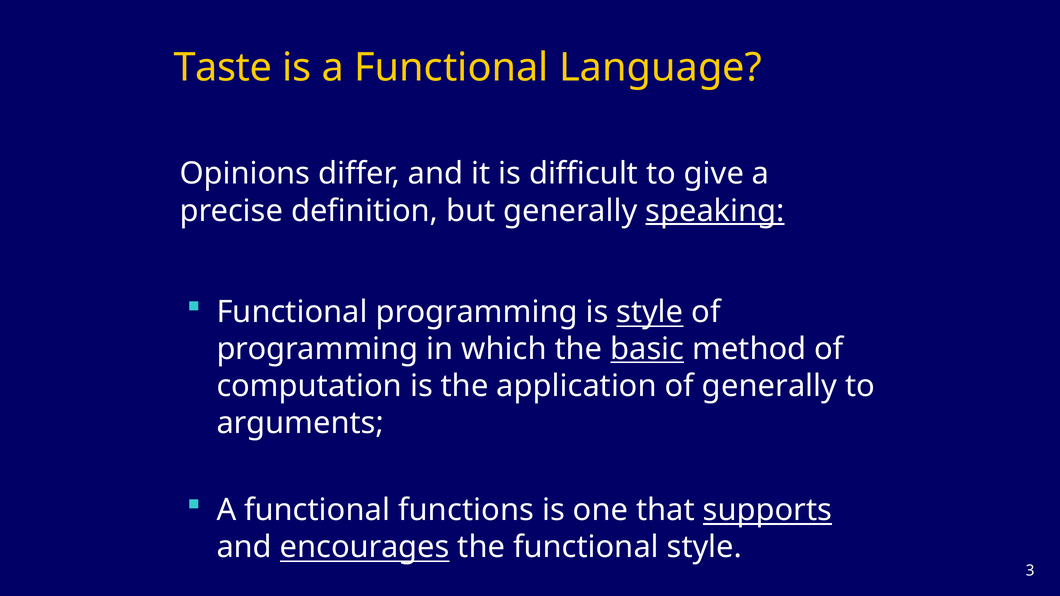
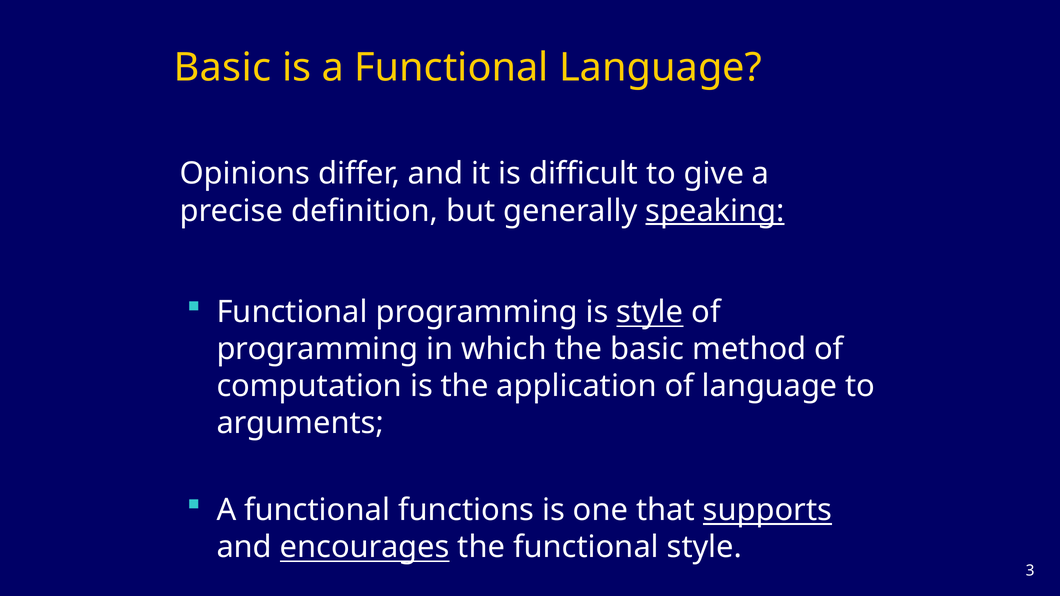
Taste: Taste -> Basic (222, 68)
basic underline: present -> none (647, 349)
of generally: generally -> language (770, 386)
